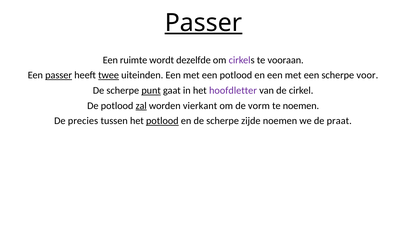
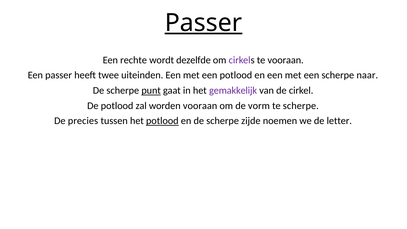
ruimte: ruimte -> rechte (134, 60)
passer underline: present -> none (59, 75)
twee underline: present -> none (109, 75)
voor: voor -> naar (367, 75)
hoofdletter: hoofdletter -> gemakkelijk (233, 90)
zal underline: present -> none (141, 106)
worden vierkant: vierkant -> vooraan (200, 106)
te noemen: noemen -> scherpe (301, 106)
praat: praat -> letter (339, 121)
